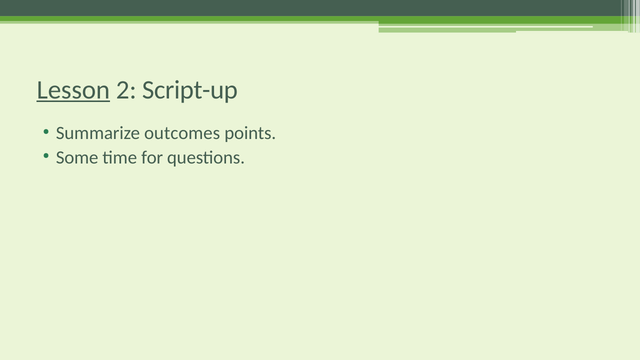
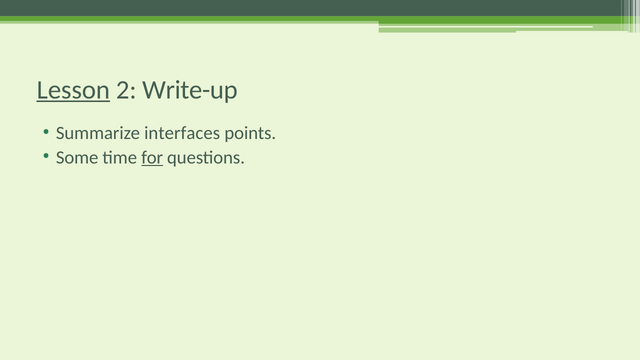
Script-up: Script-up -> Write-up (190, 90)
outcomes: outcomes -> interfaces (182, 133)
for underline: none -> present (152, 157)
